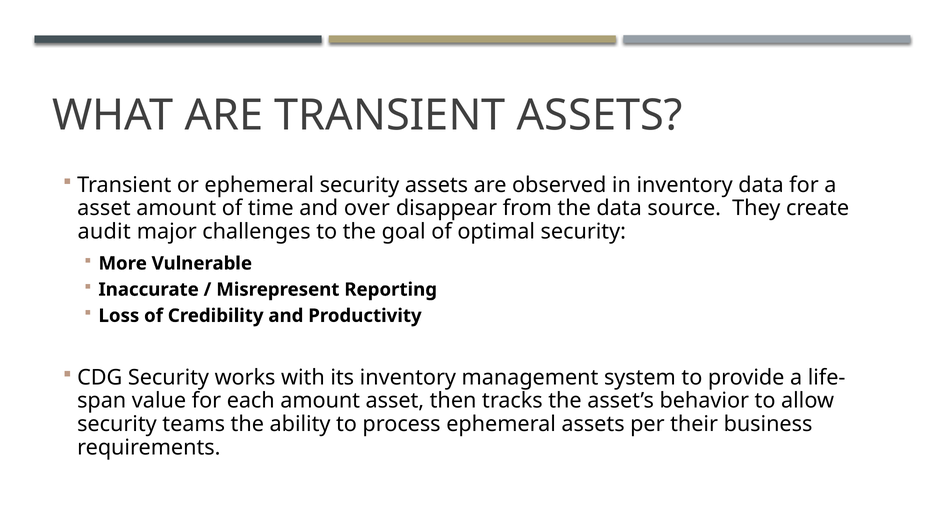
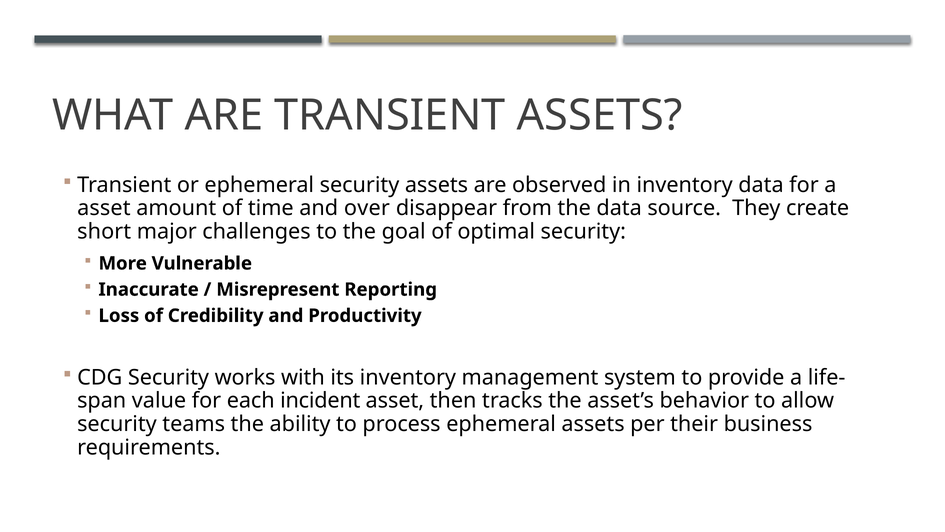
audit: audit -> short (104, 232)
each amount: amount -> incident (320, 400)
